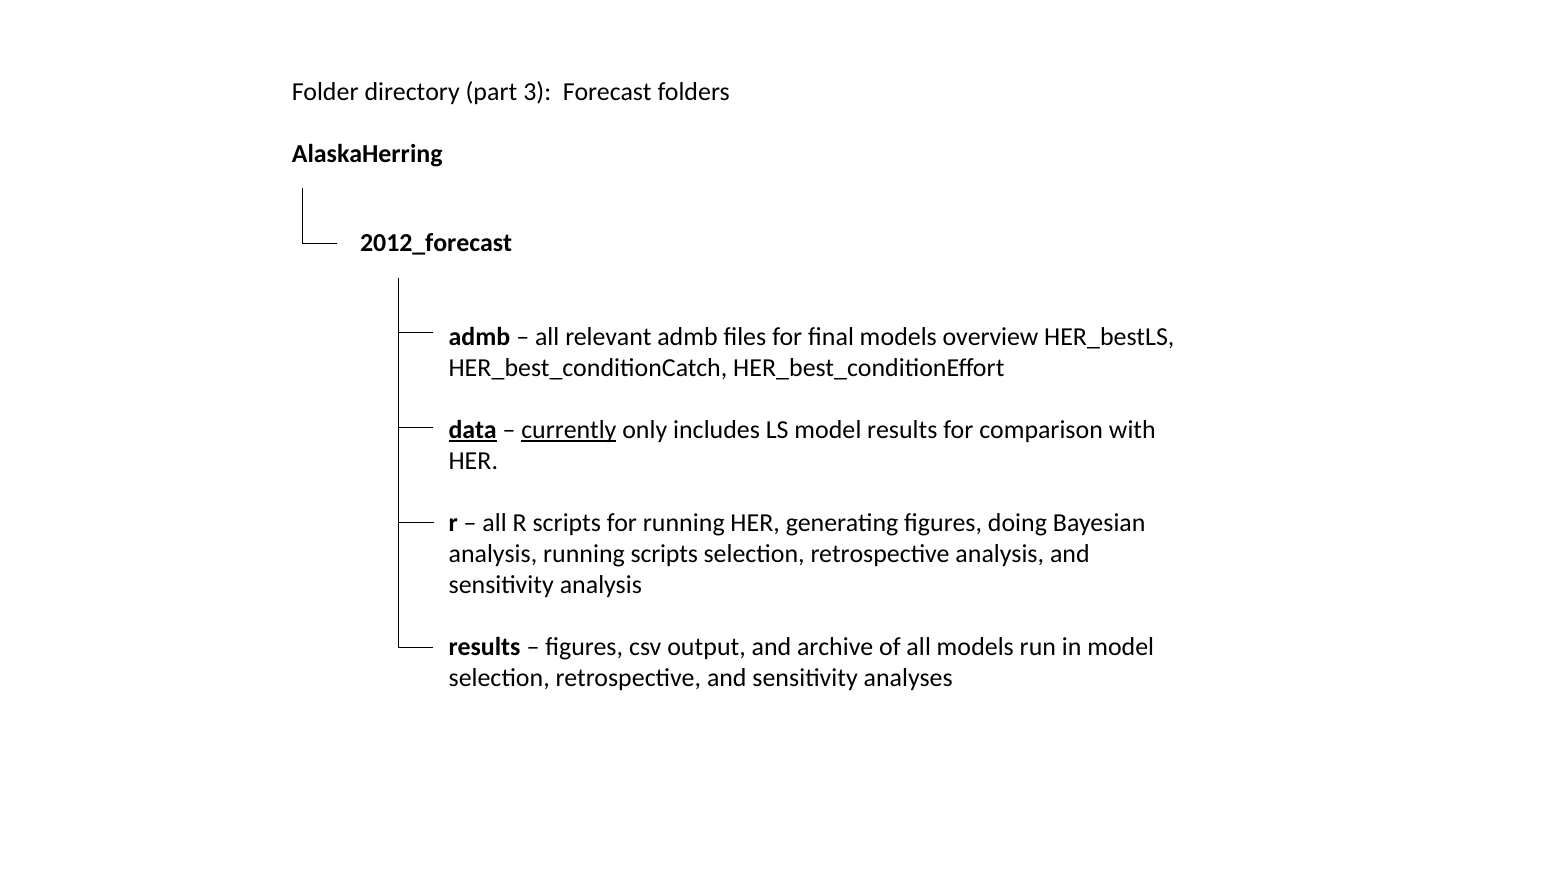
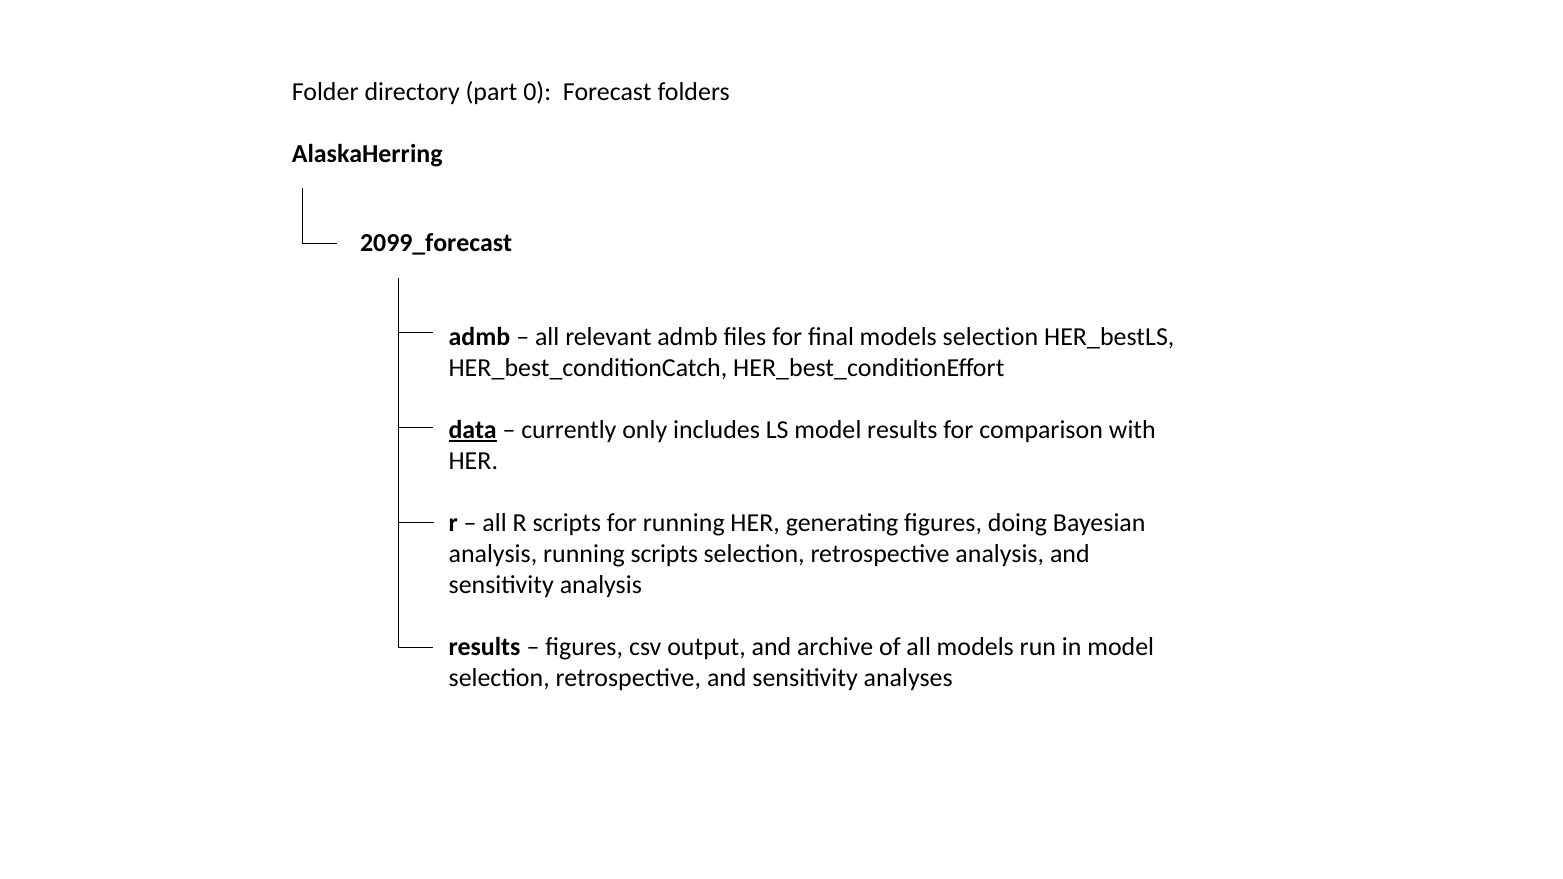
3: 3 -> 0 (537, 92)
2012_forecast: 2012_forecast -> 2099_forecast (436, 243)
models overview: overview -> selection (990, 337)
currently underline: present -> none (569, 430)
